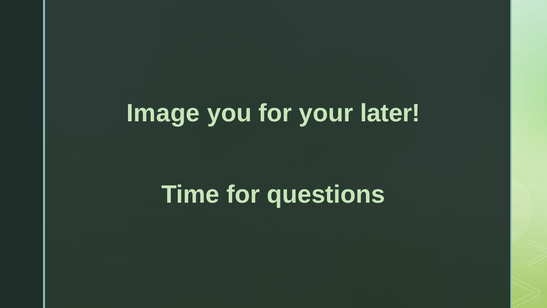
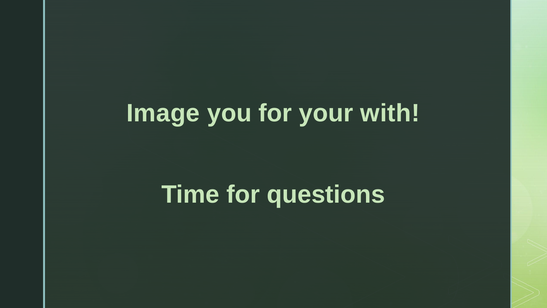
later: later -> with (390, 113)
